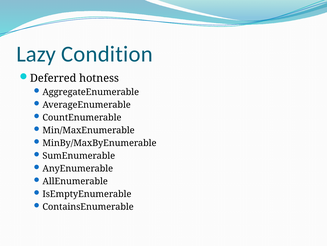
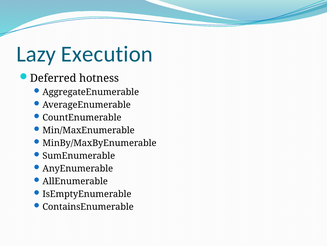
Condition: Condition -> Execution (107, 54)
